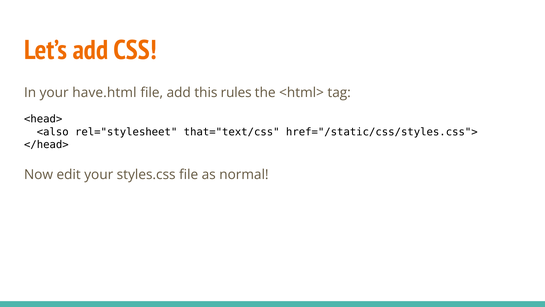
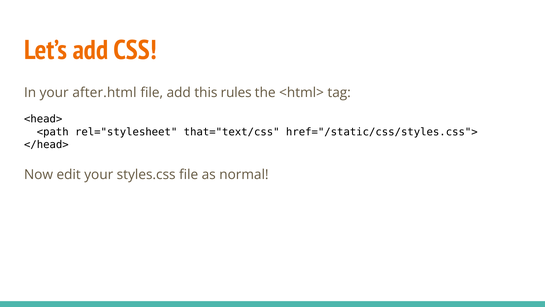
have.html: have.html -> after.html (104, 93)
<also: <also -> <path (53, 132)
